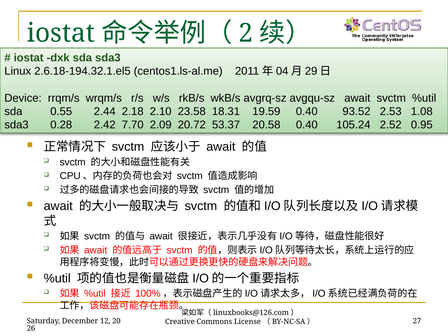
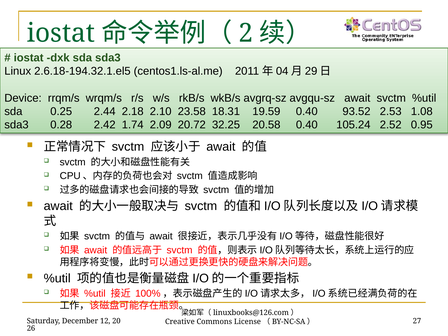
0.55: 0.55 -> 0.25 (61, 111)
7.70: 7.70 -> 1.74 (133, 125)
53.37: 53.37 -> 32.25 (226, 125)
